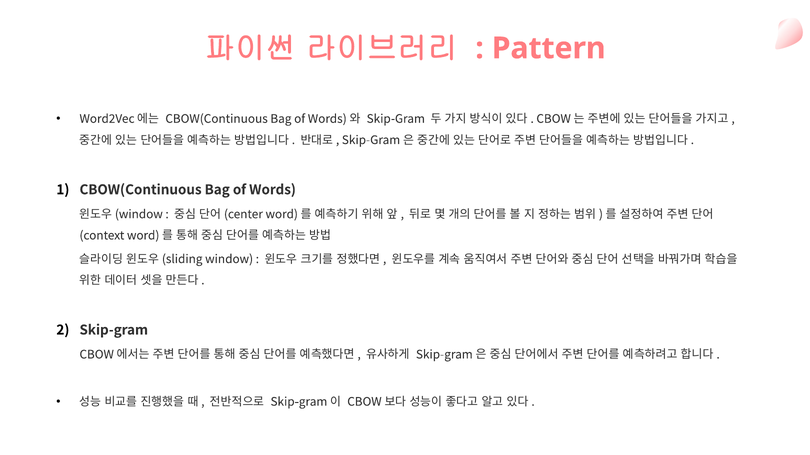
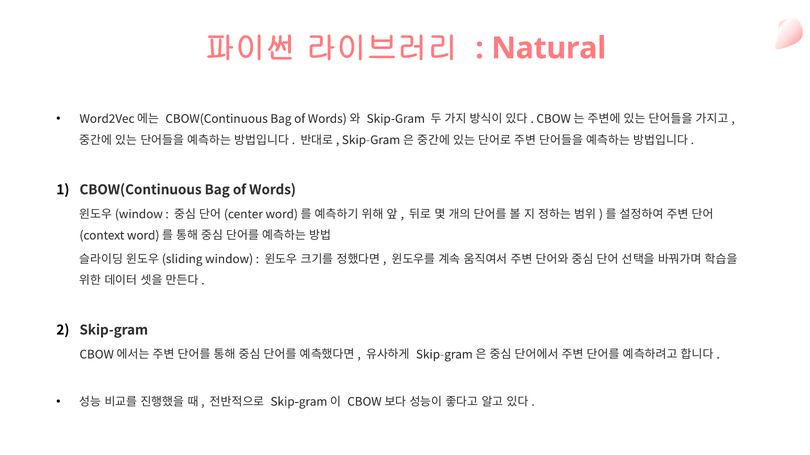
Pattern: Pattern -> Natural (549, 48)
